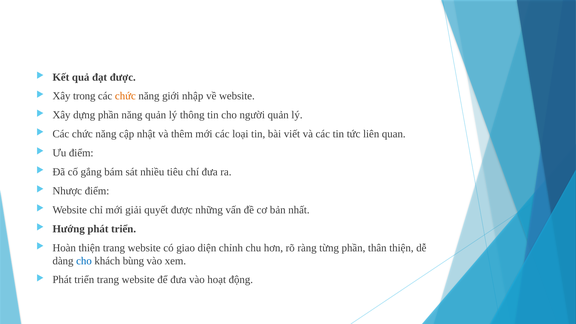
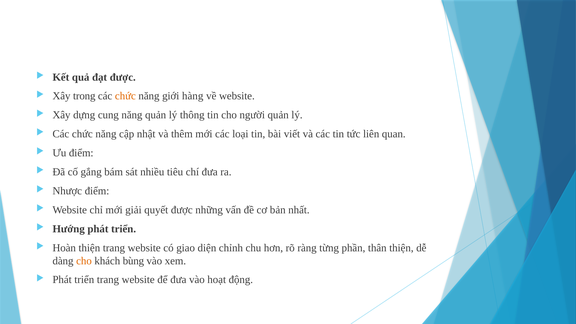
nhập: nhập -> hàng (193, 96)
dựng phần: phần -> cung (108, 115)
cho colour: blue -> orange (84, 261)
